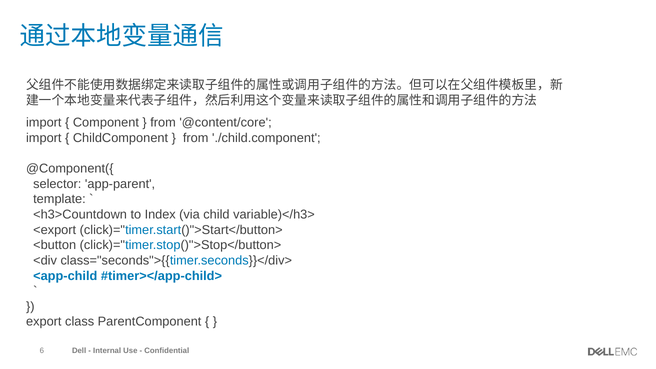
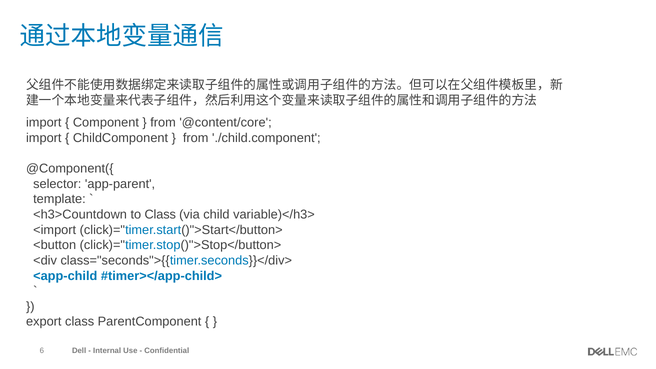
to Index: Index -> Class (160, 215)
<export: <export -> <import (55, 230)
